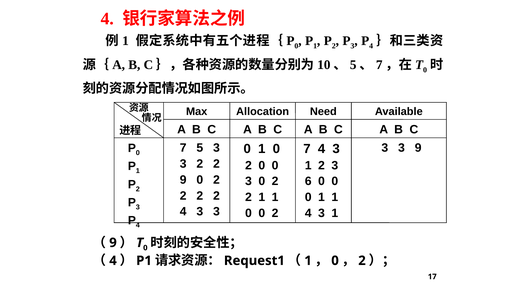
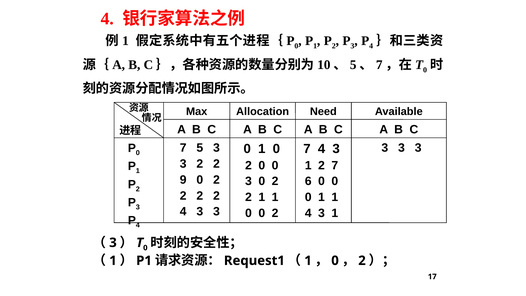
3 3 9: 9 -> 3 (418, 148)
1 2 3: 3 -> 7 (335, 165)
9: 9 -> 3 (113, 243)
4: 4 -> 1 (113, 261)
